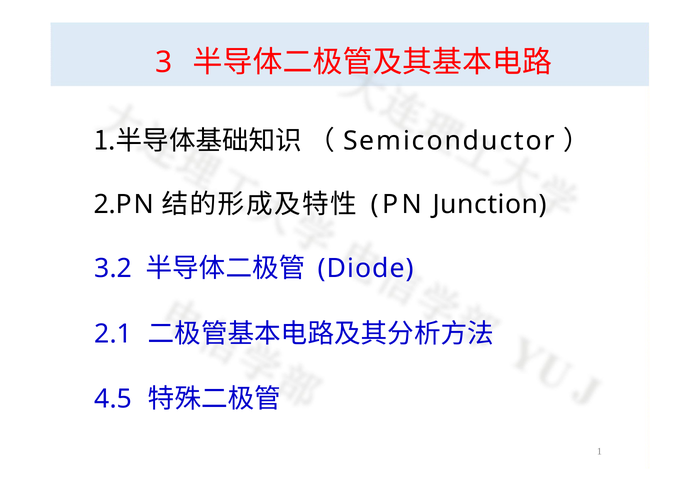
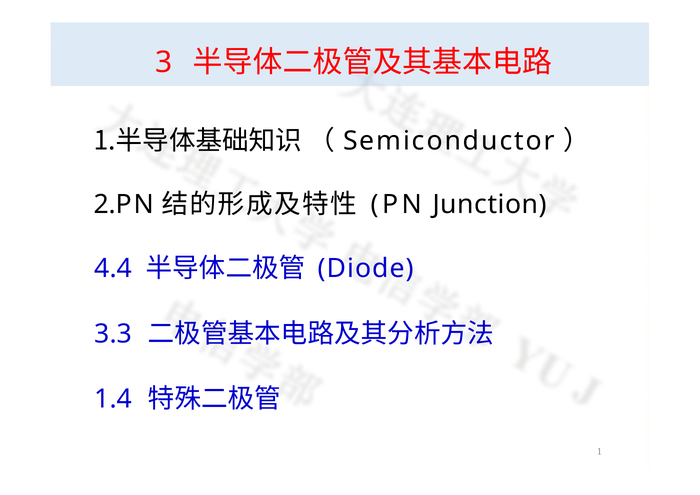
3.2: 3.2 -> 4.4 (113, 269)
2.1: 2.1 -> 3.3 (113, 334)
4.5: 4.5 -> 1.4 (113, 399)
